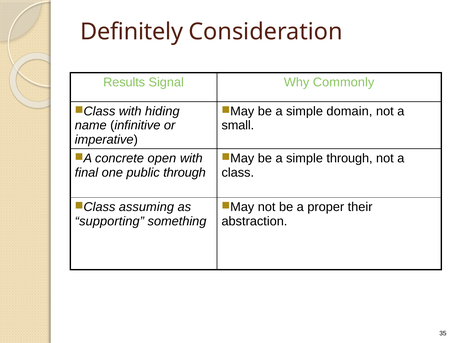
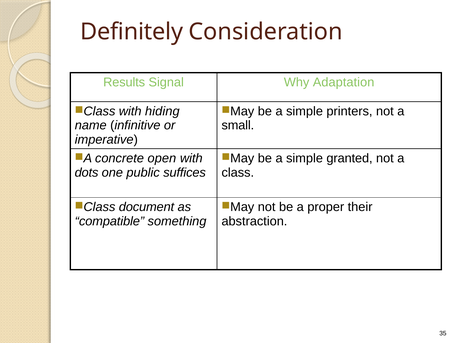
Commonly: Commonly -> Adaptation (344, 82)
domain: domain -> printers (349, 111)
simple through: through -> granted (350, 159)
final: final -> dots (87, 173)
public through: through -> suffices (185, 173)
assuming: assuming -> document (147, 207)
supporting: supporting -> compatible (110, 222)
